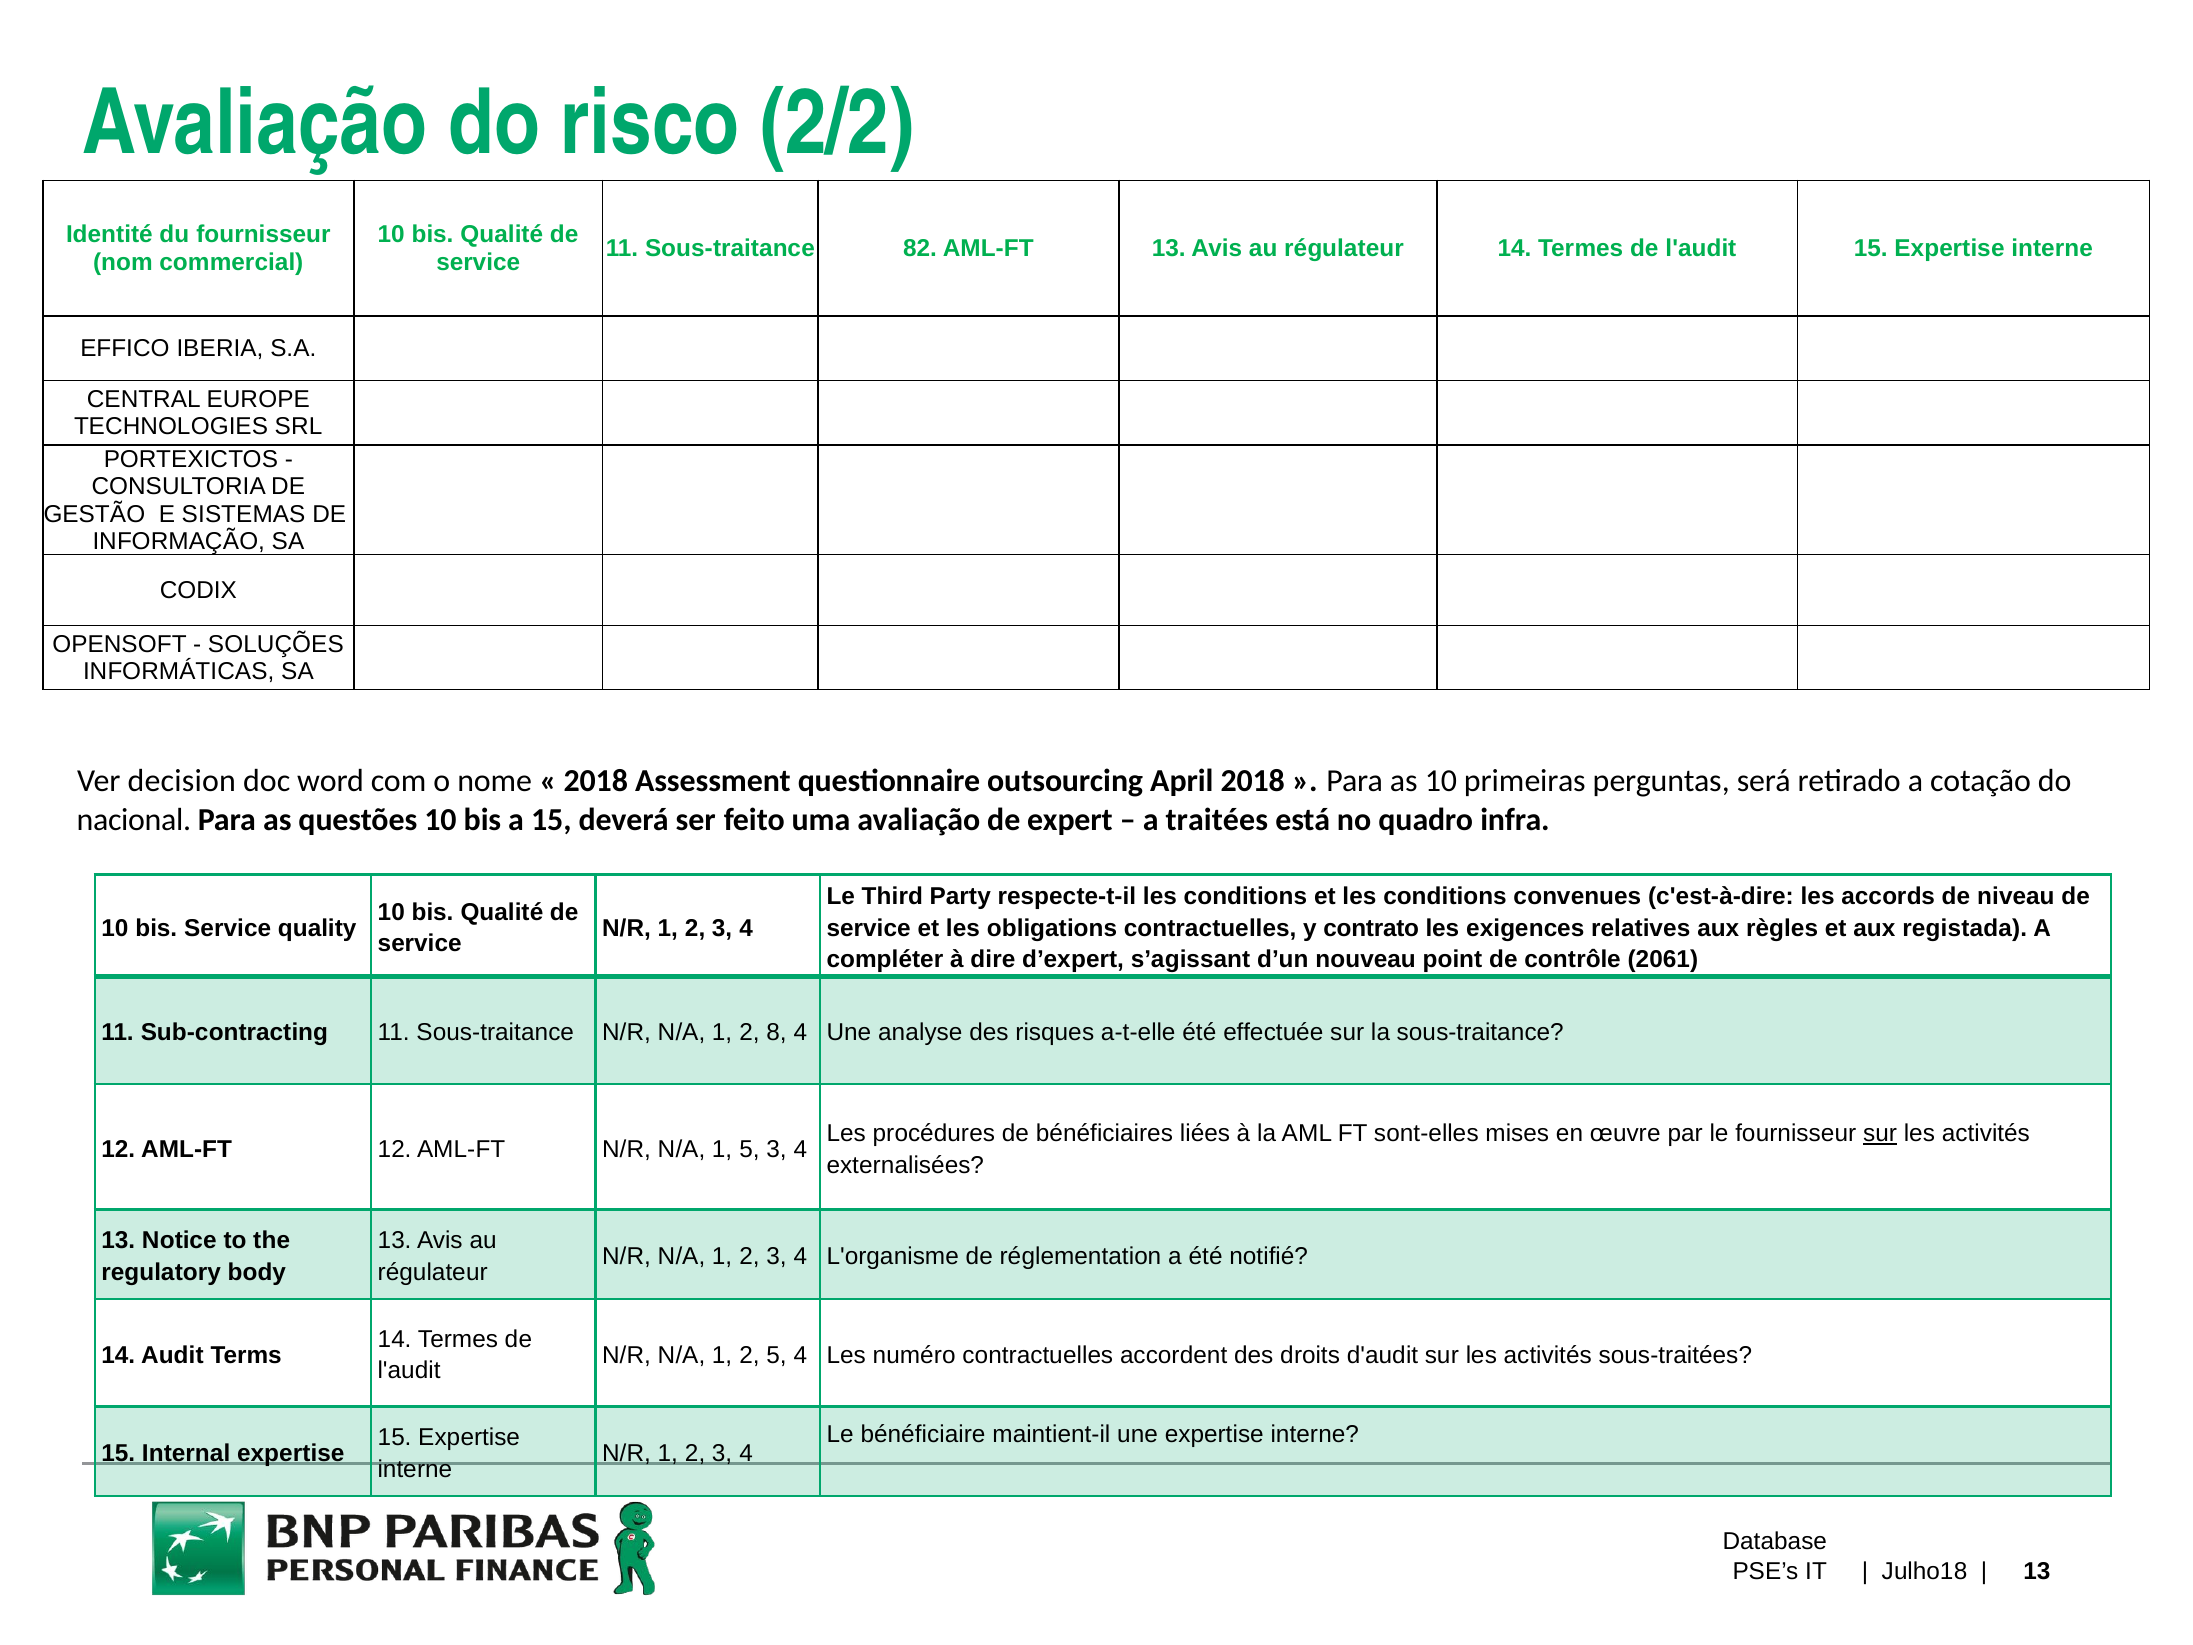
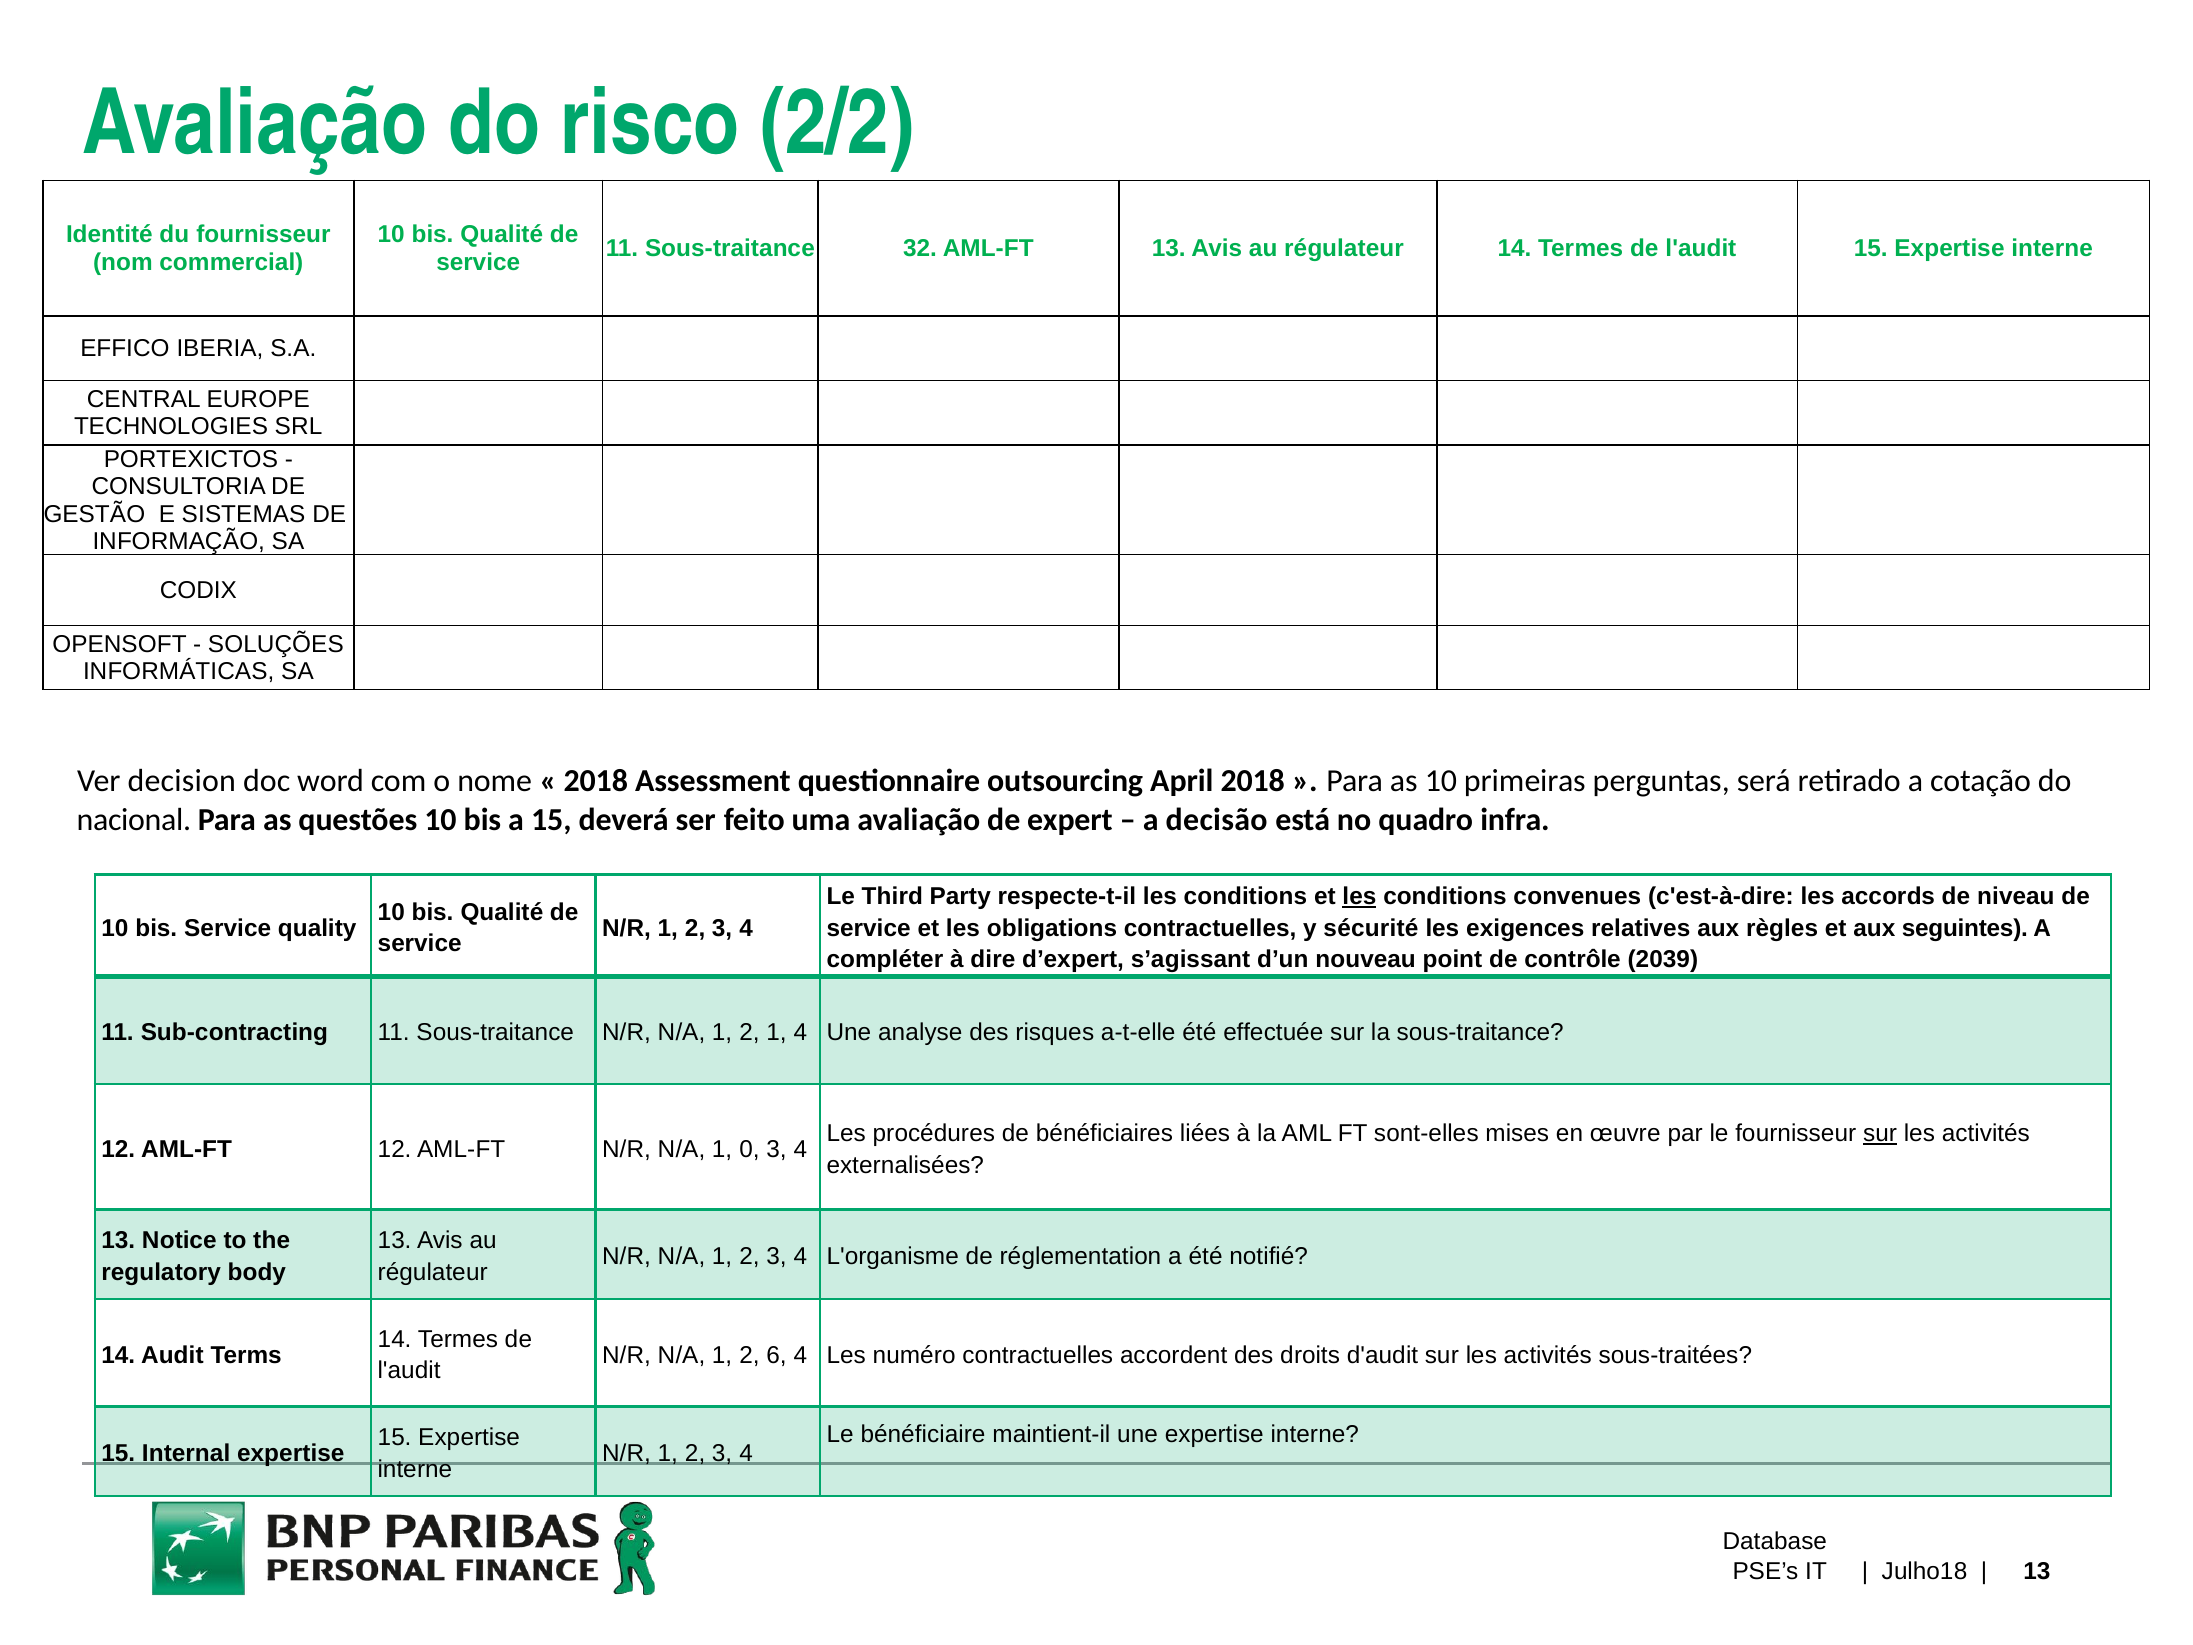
82: 82 -> 32 (920, 249)
traitées: traitées -> decisão (1217, 819)
les underline: none -> present (1359, 896)
contrato: contrato -> sécurité (1371, 928)
registada: registada -> seguintes (1965, 928)
2061: 2061 -> 2039 (1663, 959)
2 8: 8 -> 1 (776, 1033)
1 5: 5 -> 0 (749, 1149)
2 5: 5 -> 6 (776, 1355)
